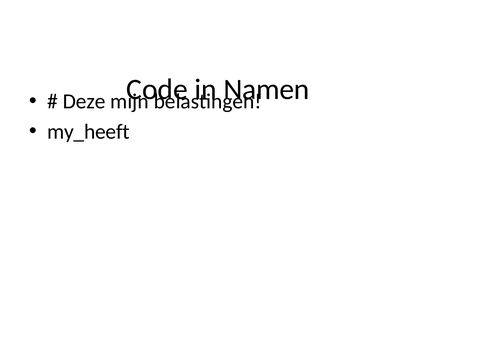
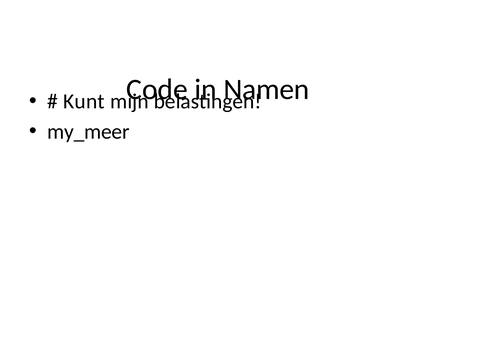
Deze: Deze -> Kunt (84, 102)
my_heeft: my_heeft -> my_meer (88, 132)
